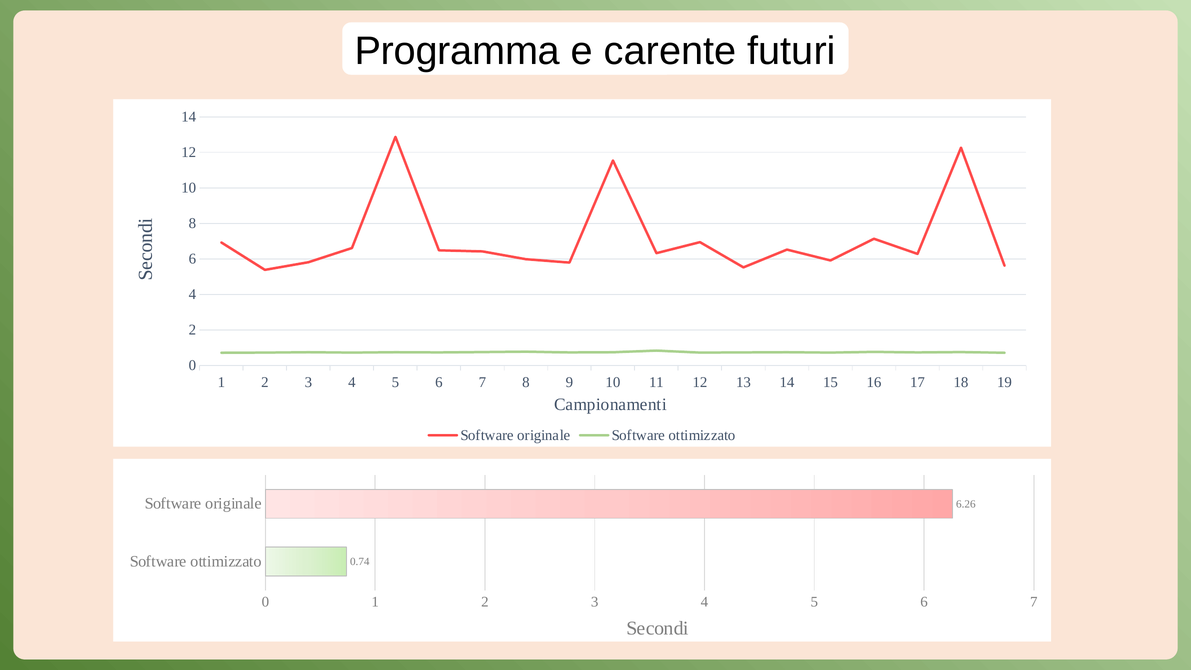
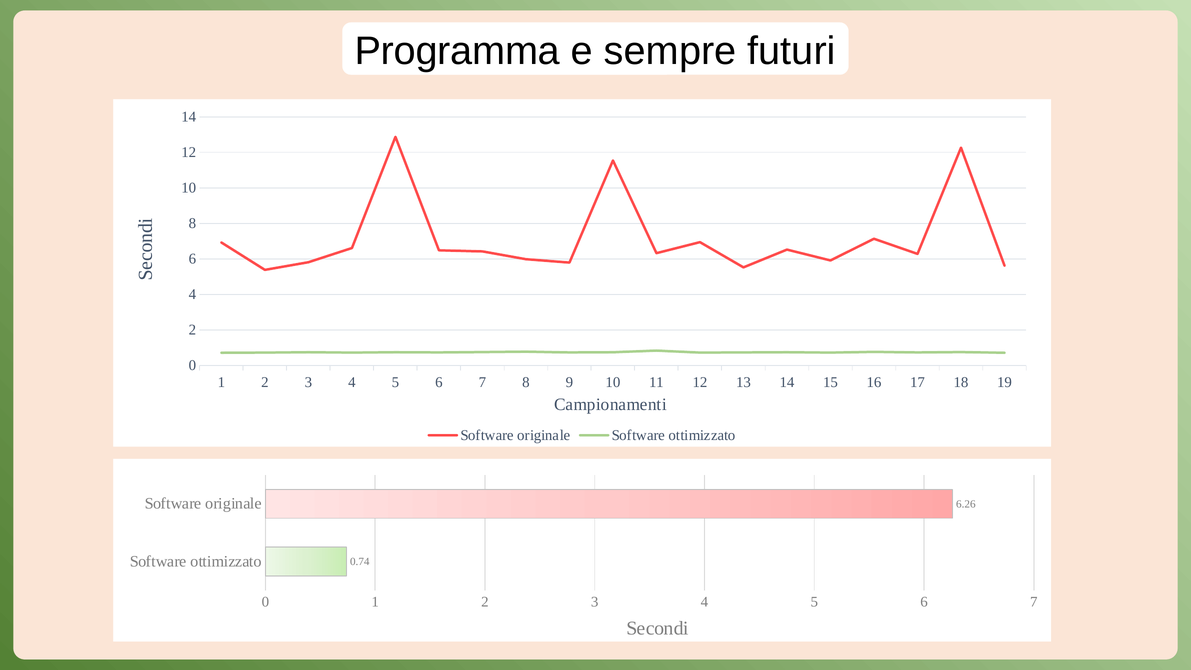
carente: carente -> sempre (670, 51)
